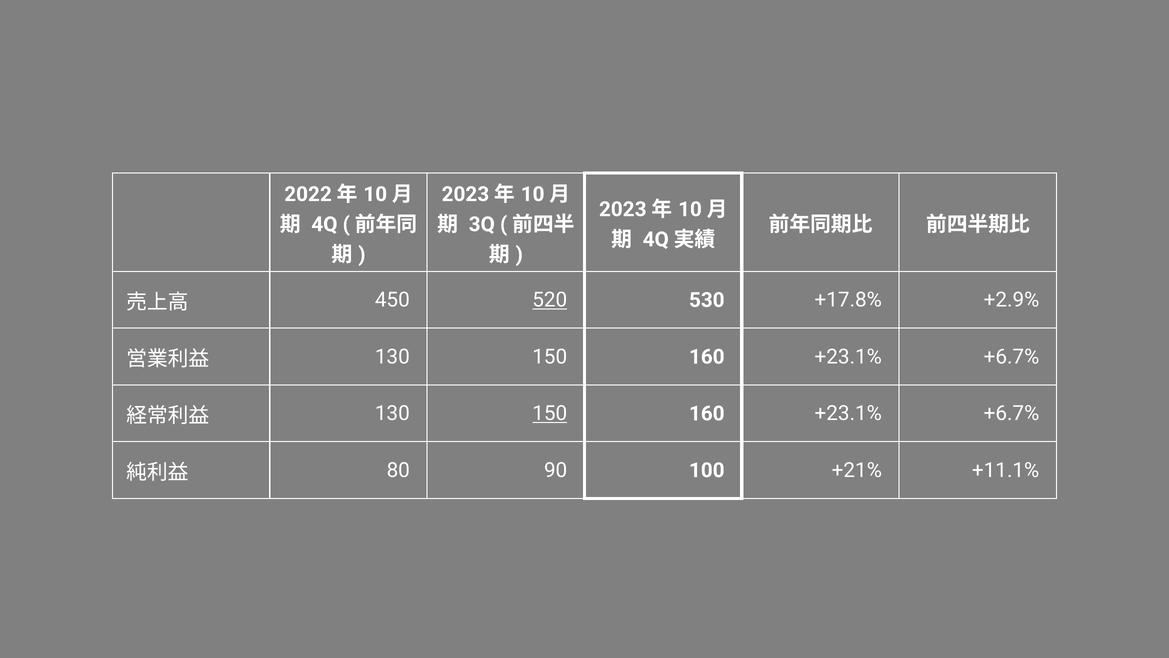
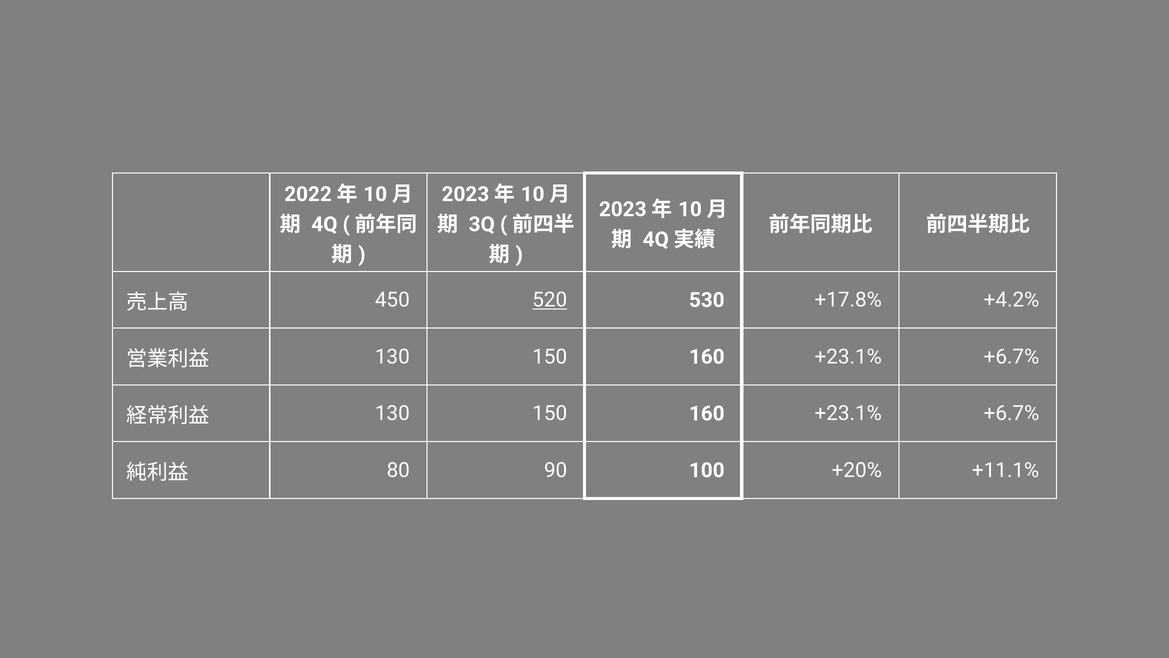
+2.9%: +2.9% -> +4.2% (1011, 300)
150 underline: present -> none (550, 413)
+21%: +21% -> +20% (857, 470)
